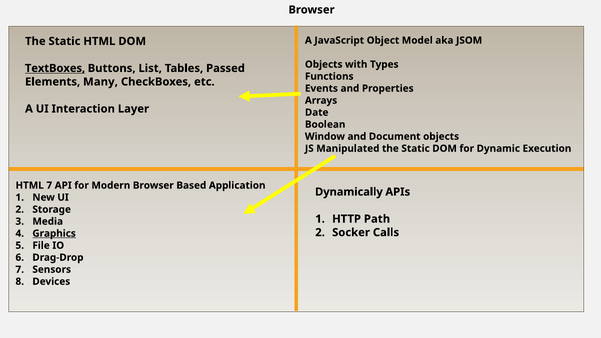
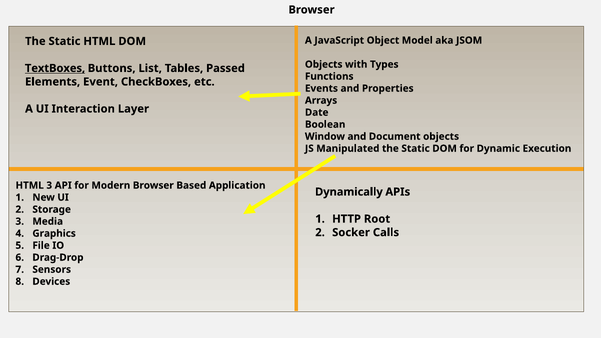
Many: Many -> Event (101, 82)
HTML 7: 7 -> 3 (49, 185)
Path: Path -> Root (377, 219)
Graphics underline: present -> none (54, 233)
